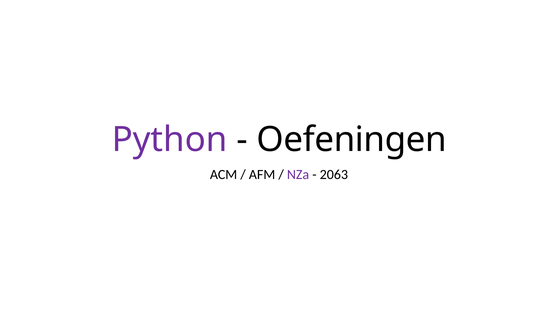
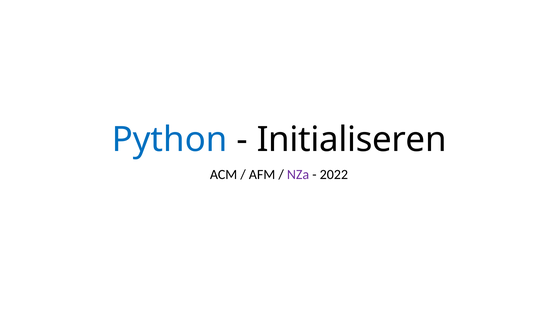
Python colour: purple -> blue (170, 139)
Oefeningen: Oefeningen -> Initialiseren (352, 139)
2063: 2063 -> 2022 (334, 174)
